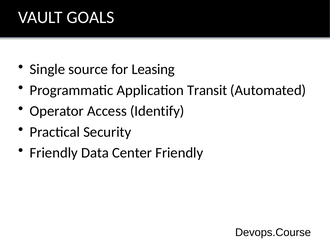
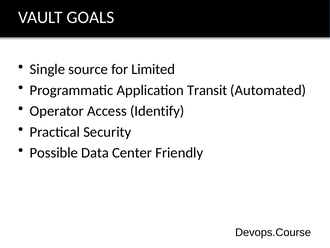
Leasing: Leasing -> Limited (153, 69)
Friendly: Friendly -> Possible (54, 152)
